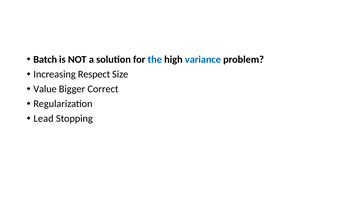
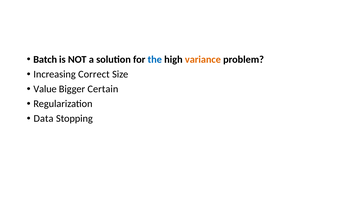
variance colour: blue -> orange (203, 60)
Respect: Respect -> Correct (94, 74)
Correct: Correct -> Certain (103, 89)
Lead: Lead -> Data (44, 119)
